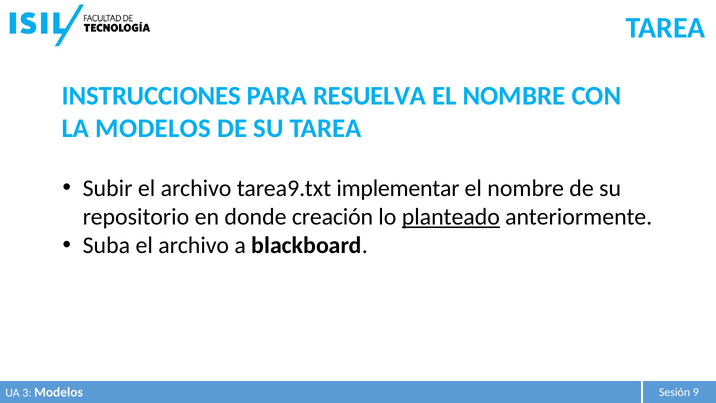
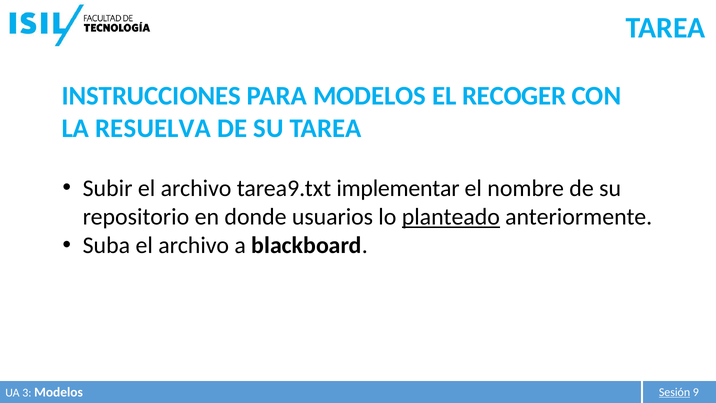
PARA RESUELVA: RESUELVA -> MODELOS (370, 96)
NOMBRE: NOMBRE -> RECOGER (514, 96)
LA MODELOS: MODELOS -> RESUELVA (153, 128)
creación: creación -> usuarios (332, 217)
Sesión underline: none -> present (675, 392)
